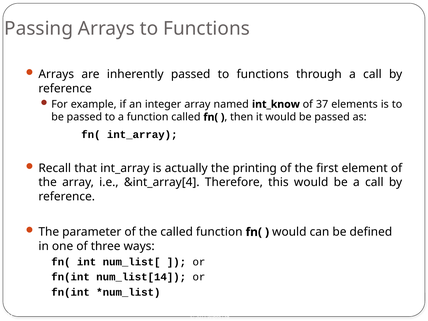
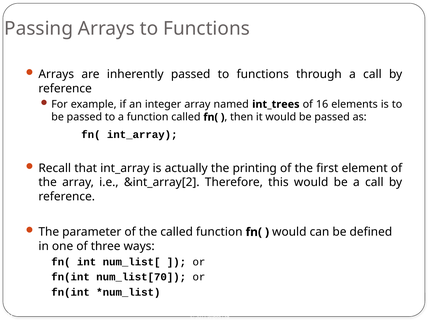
int_know: int_know -> int_trees (276, 104)
37: 37 -> 16 (322, 104)
&int_array[4: &int_array[4 -> &int_array[2 (162, 182)
num_list[14: num_list[14 -> num_list[70 (141, 277)
